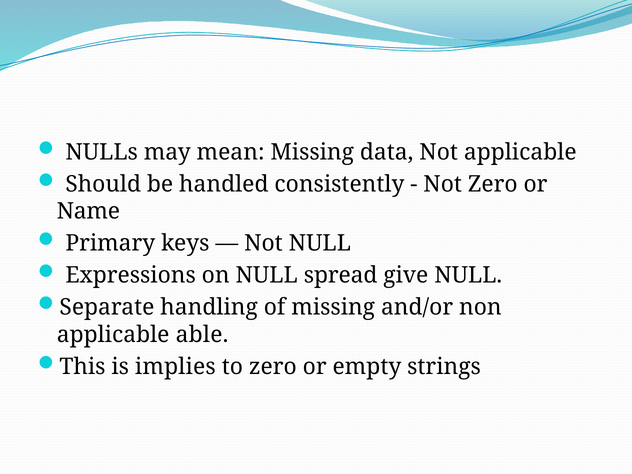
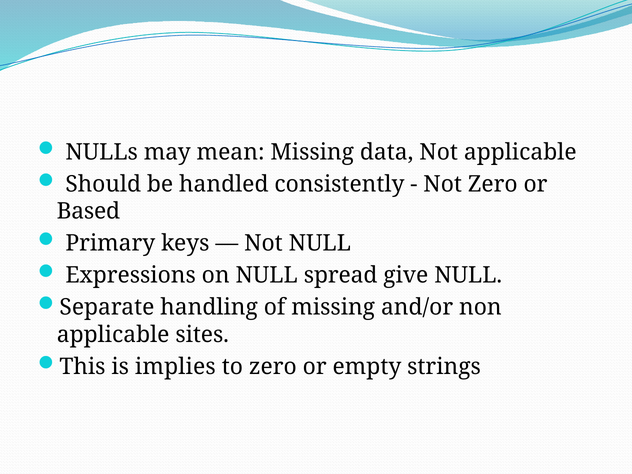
Name: Name -> Based (88, 211)
able: able -> sites (202, 335)
